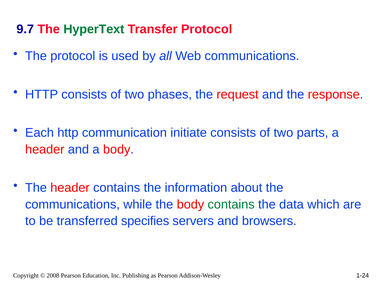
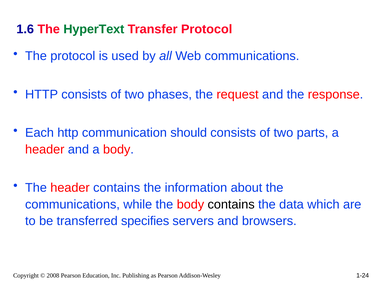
9.7: 9.7 -> 1.6 (25, 29)
initiate: initiate -> should (189, 133)
contains colour: green -> black (231, 205)
